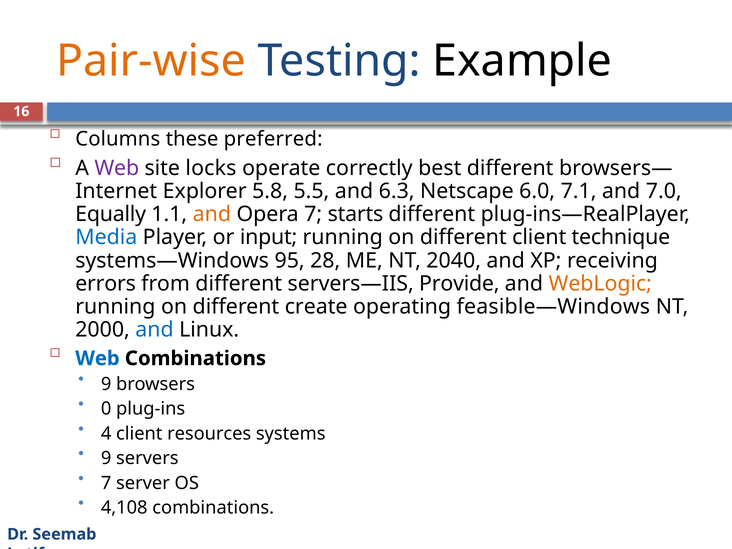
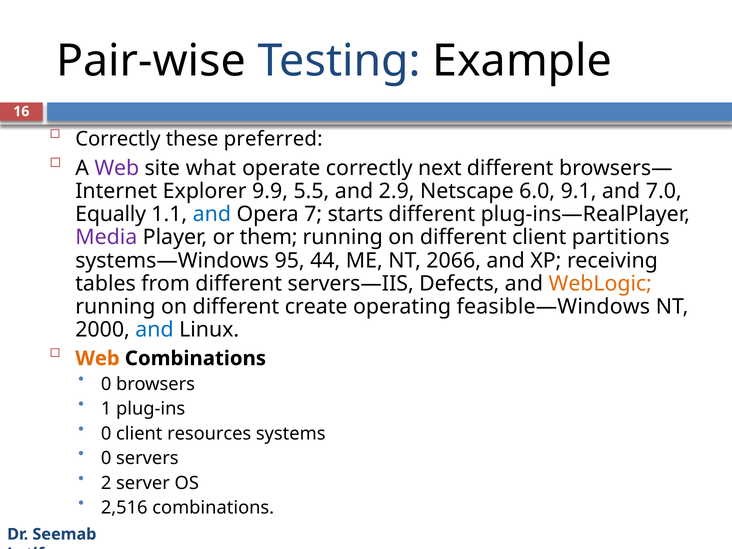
Pair-wise colour: orange -> black (151, 61)
Columns: Columns -> Correctly (118, 139)
locks: locks -> what (211, 168)
best: best -> next (440, 168)
5.8: 5.8 -> 9.9 (270, 191)
6.3: 6.3 -> 2.9 (397, 191)
7.1: 7.1 -> 9.1 (579, 191)
and colour: orange -> blue (212, 214)
Media colour: blue -> purple (106, 237)
input: input -> them (269, 237)
technique: technique -> partitions (621, 237)
28: 28 -> 44 (325, 260)
2040: 2040 -> 2066 (454, 260)
errors: errors -> tables (106, 284)
Provide: Provide -> Defects (459, 284)
Web colour: blue -> orange (97, 358)
9: 9 -> 0 (106, 384)
0: 0 -> 1 (106, 409)
4: 4 -> 0 (106, 434)
9: 9 -> 0 (106, 458)
7: 7 -> 2 (106, 483)
4,108: 4,108 -> 2,516 (124, 508)
